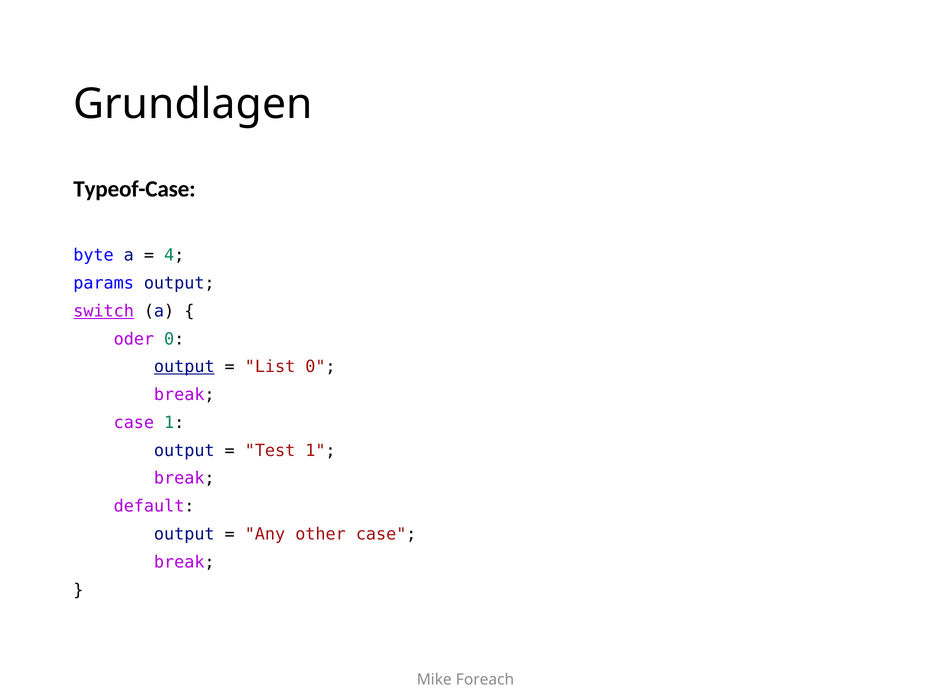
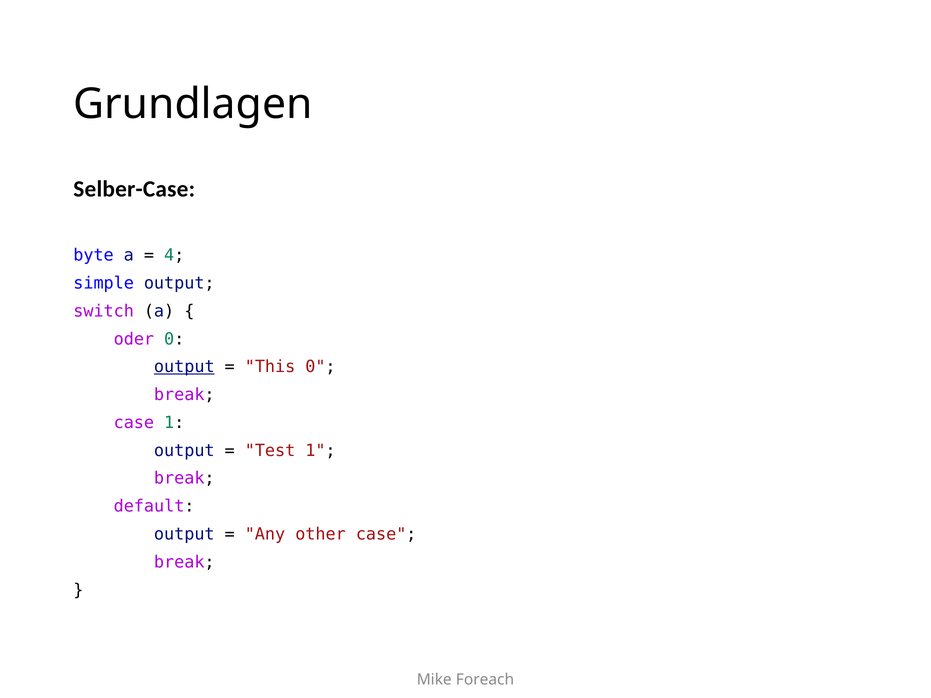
Typeof-Case: Typeof-Case -> Selber-Case (134, 189)
params: params -> simple (104, 283)
switch underline: present -> none (104, 311)
List: List -> This (270, 367)
